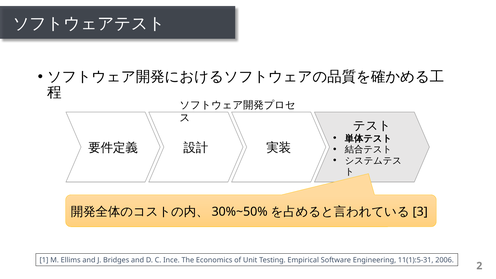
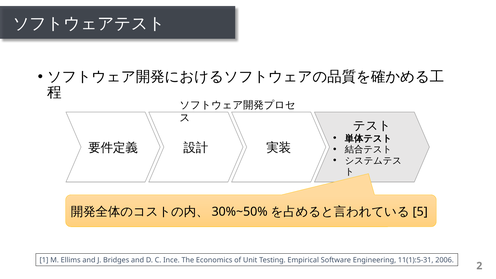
3: 3 -> 5 (420, 212)
